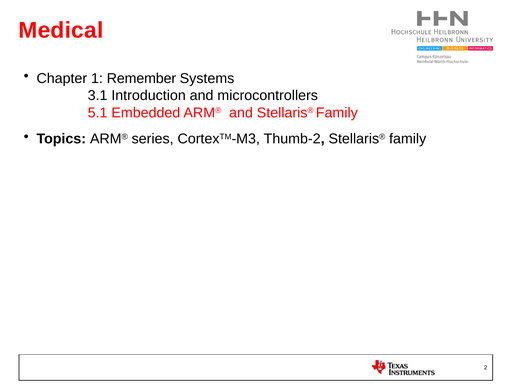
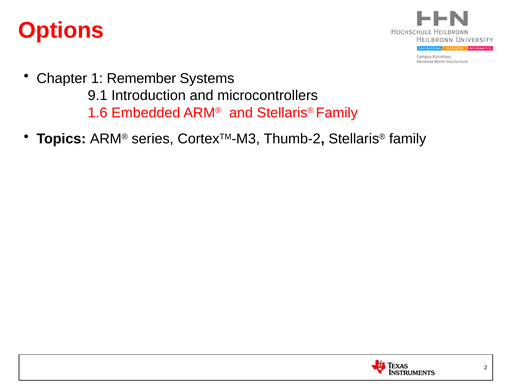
Medical: Medical -> Options (61, 30)
3.1: 3.1 -> 9.1 (98, 96)
5.1: 5.1 -> 1.6 (98, 113)
